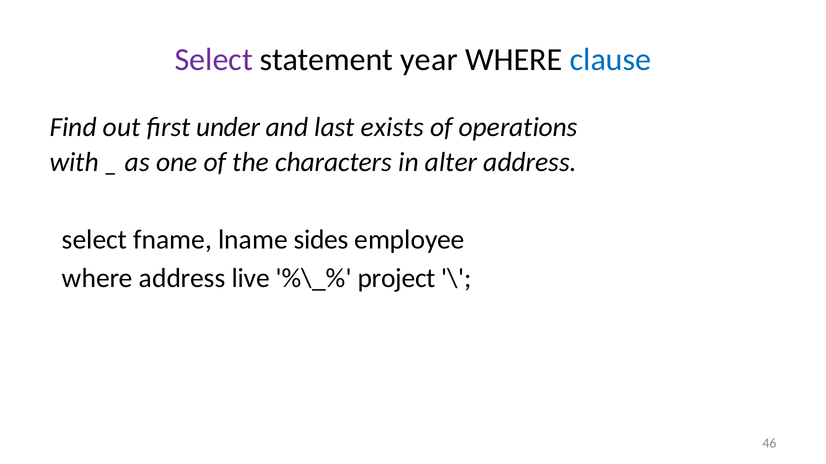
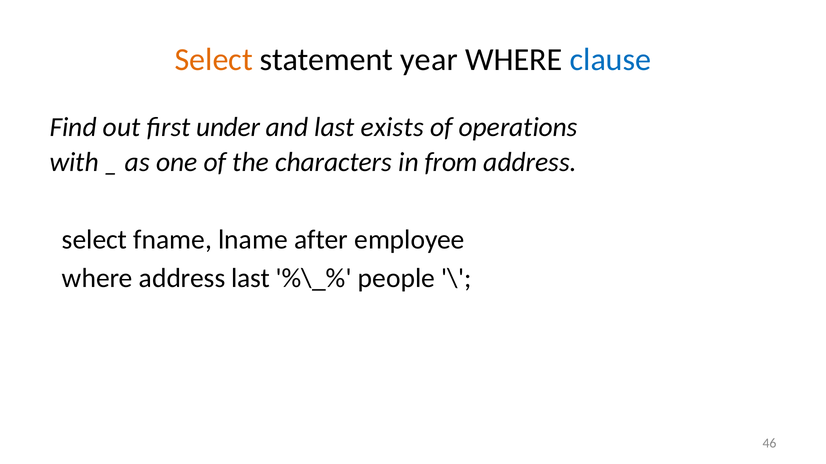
Select colour: purple -> orange (214, 60)
alter: alter -> from (451, 162)
sides: sides -> after (321, 240)
address live: live -> last (251, 279)
project: project -> people (396, 279)
